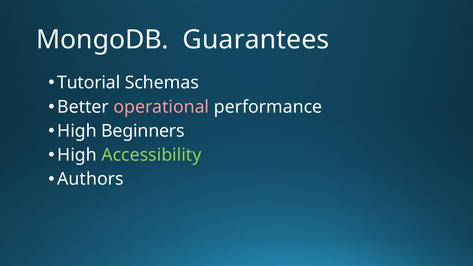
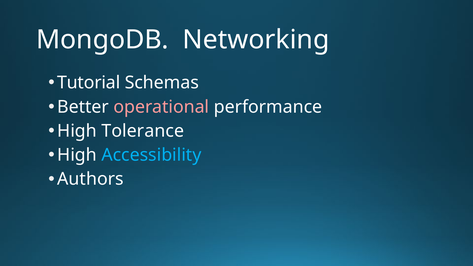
Guarantees: Guarantees -> Networking (256, 40)
Beginners: Beginners -> Tolerance (143, 131)
Accessibility colour: light green -> light blue (151, 155)
